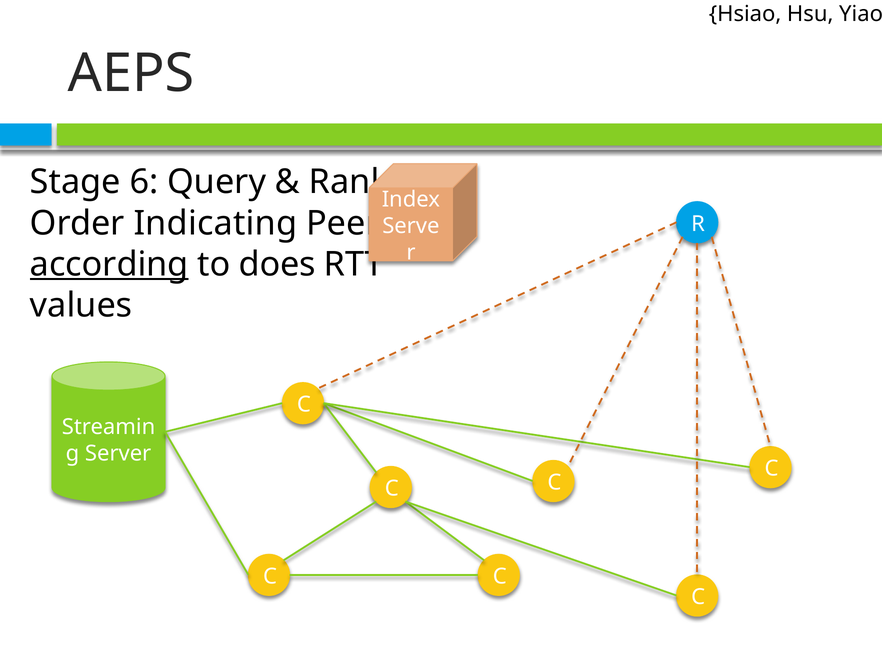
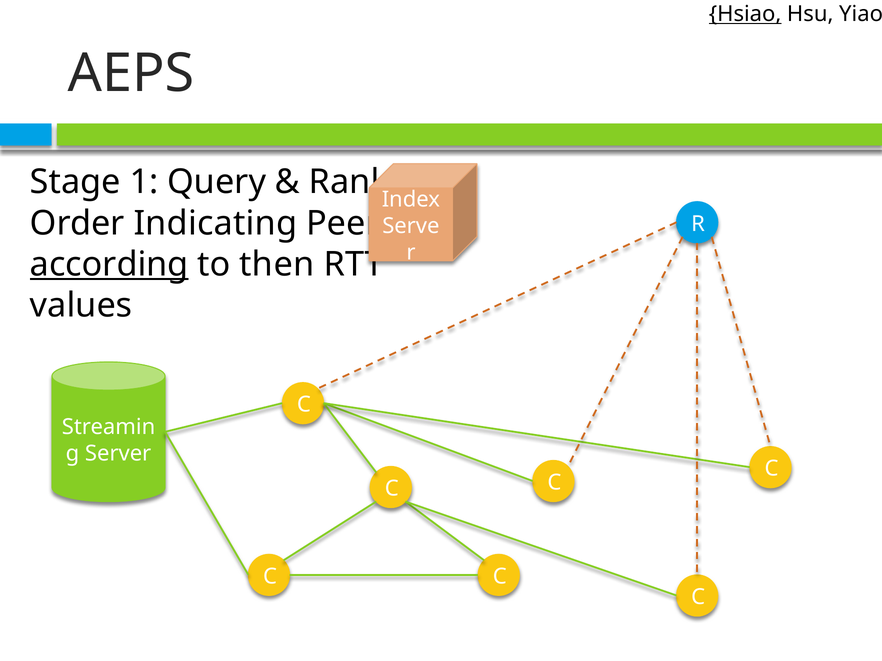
Hsiao underline: none -> present (745, 14)
6: 6 -> 1 (144, 182)
does: does -> then (277, 265)
